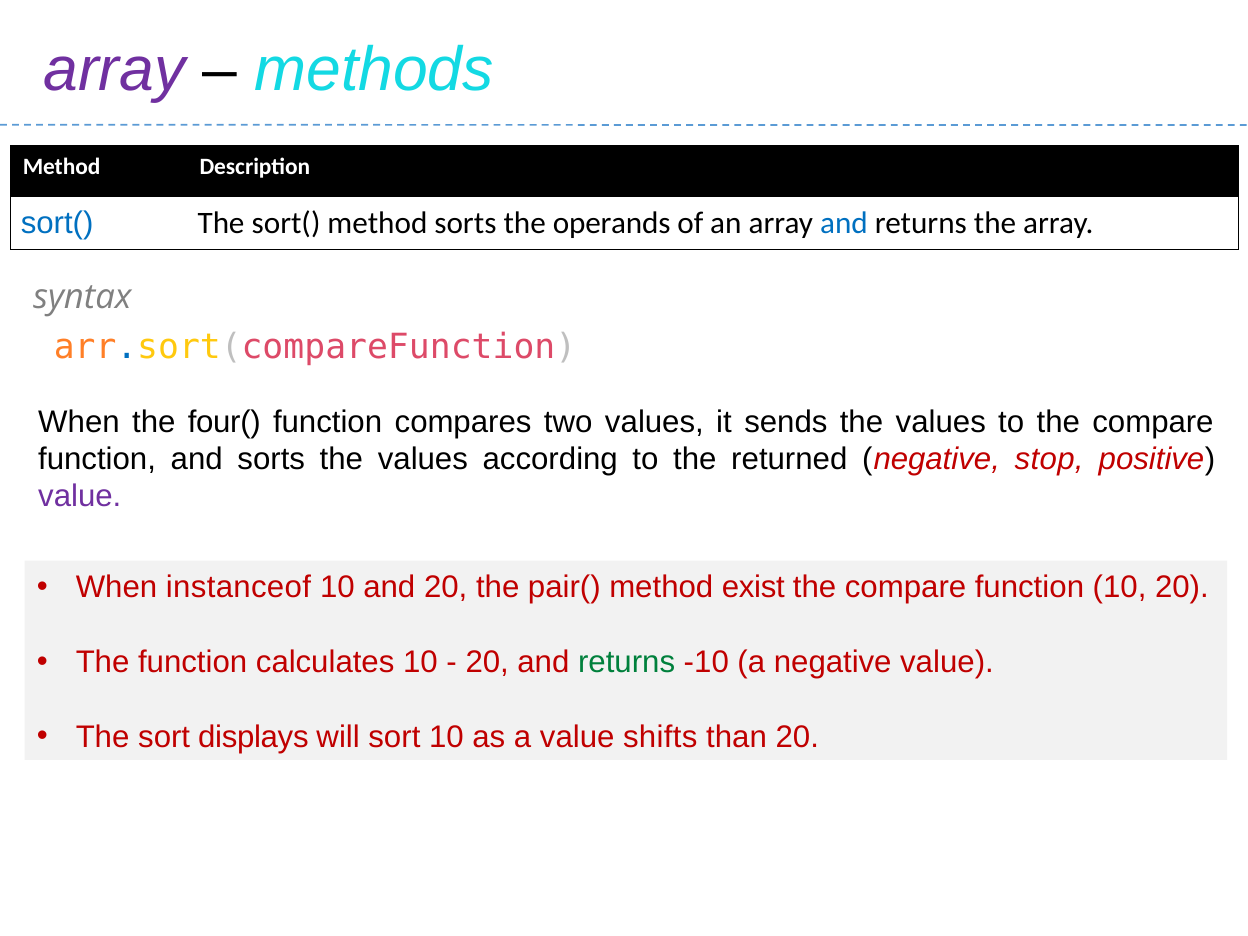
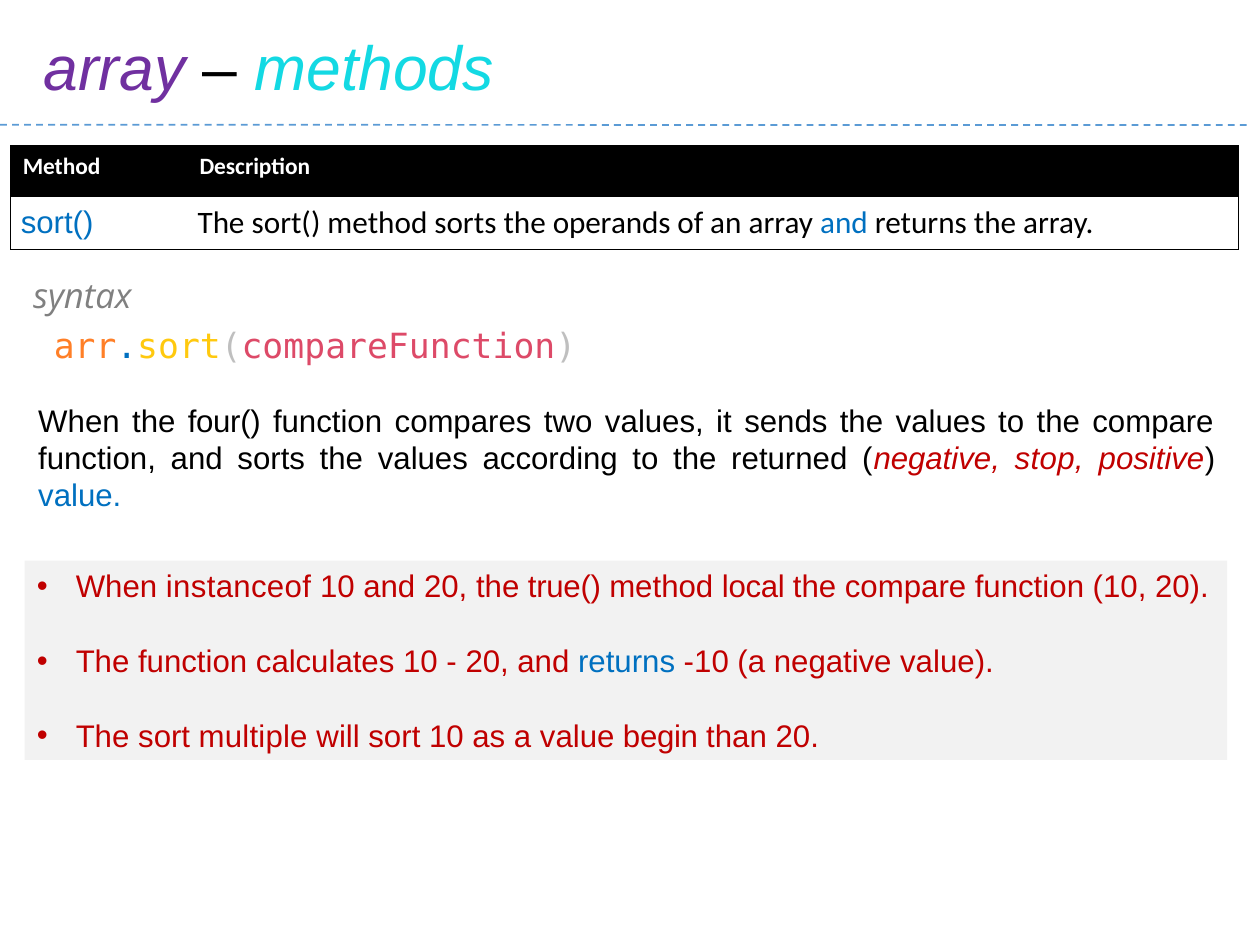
value colour: purple -> blue (80, 497)
pair(: pair( -> true( (564, 588)
exist: exist -> local (753, 588)
returns colour: green -> blue (627, 662)
displays: displays -> multiple (253, 737)
shifts: shifts -> begin (661, 737)
